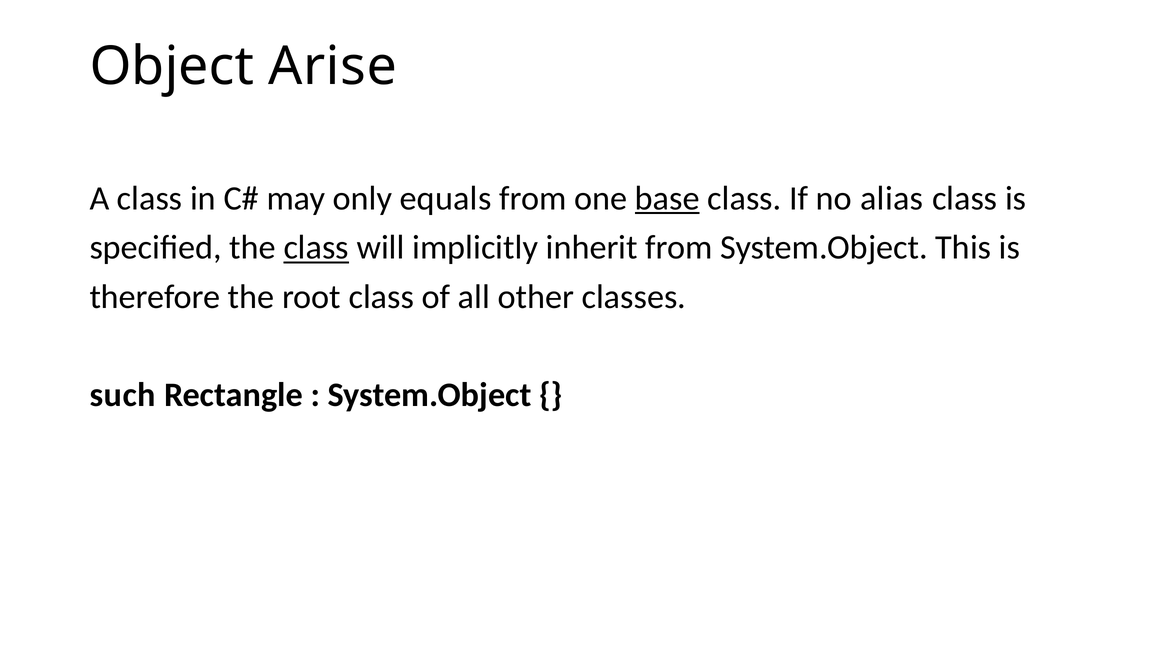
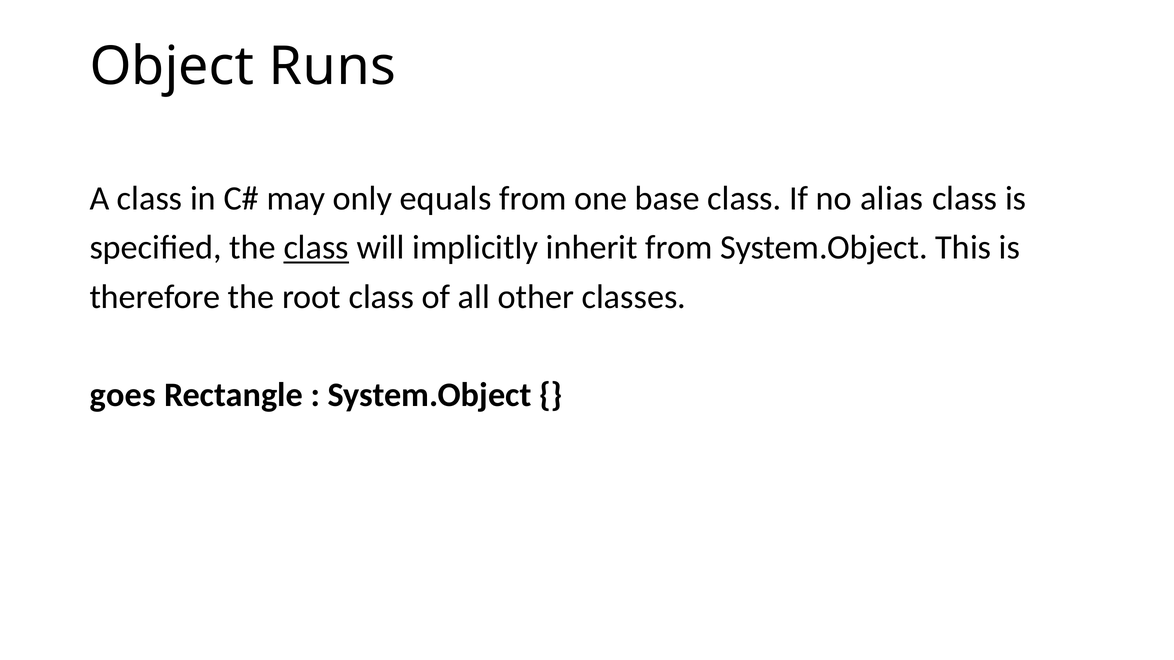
Arise: Arise -> Runs (333, 66)
base underline: present -> none (667, 198)
such: such -> goes (123, 395)
